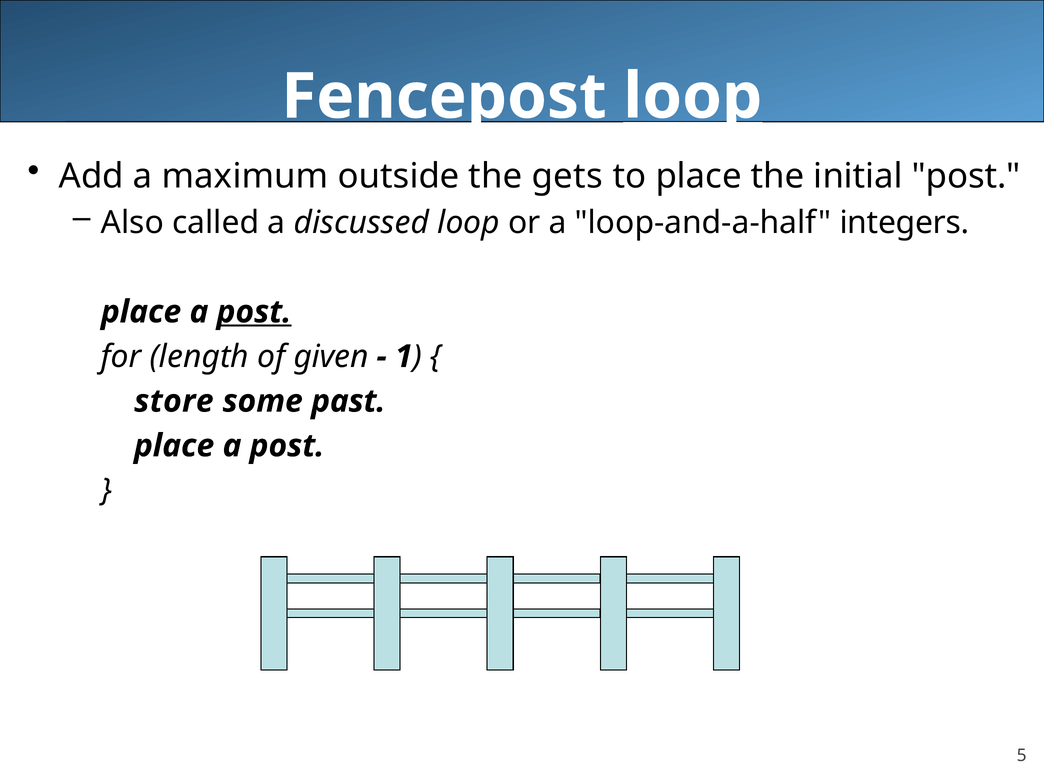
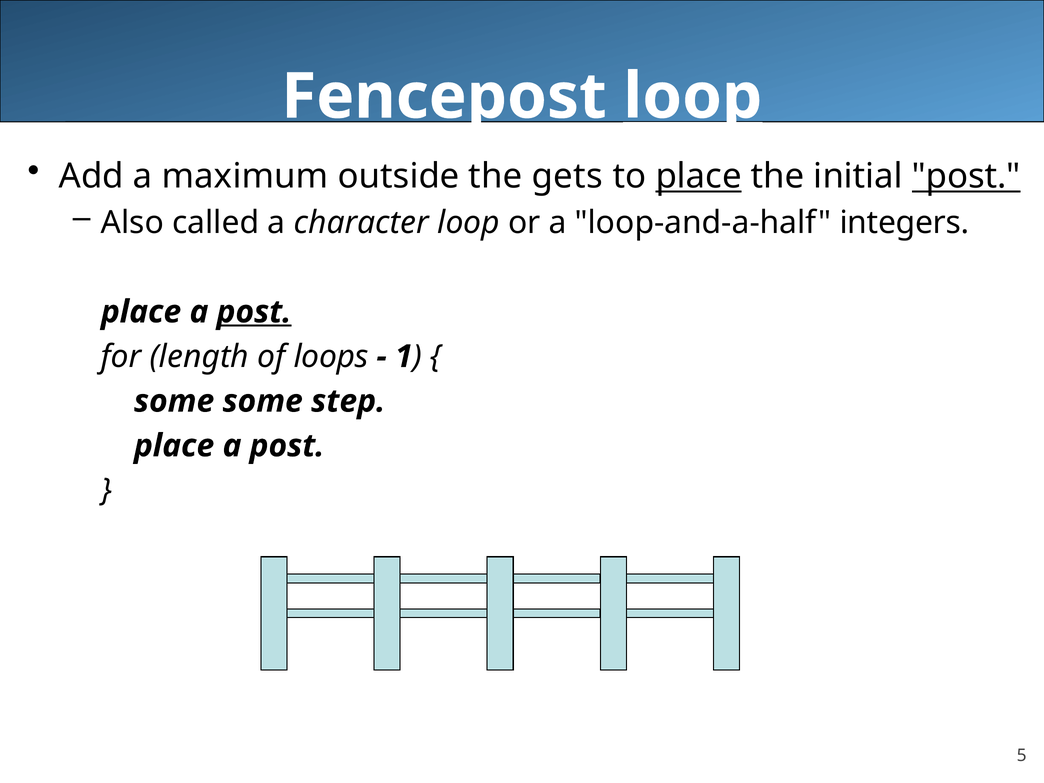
place underline: none -> present (699, 176)
post underline: none -> present (966, 176)
discussed: discussed -> character (361, 223)
given: given -> loops (331, 357)
store: store -> some (174, 401)
past: past -> step (348, 401)
